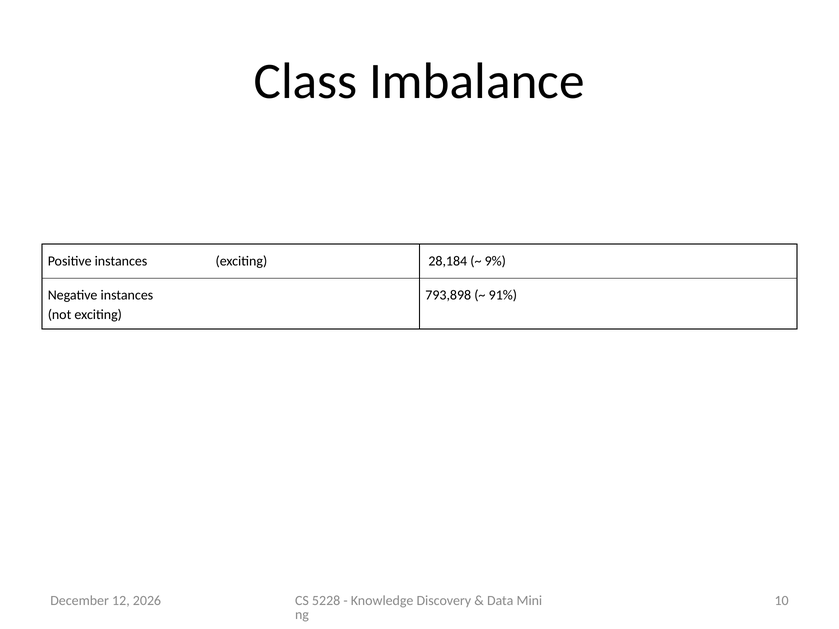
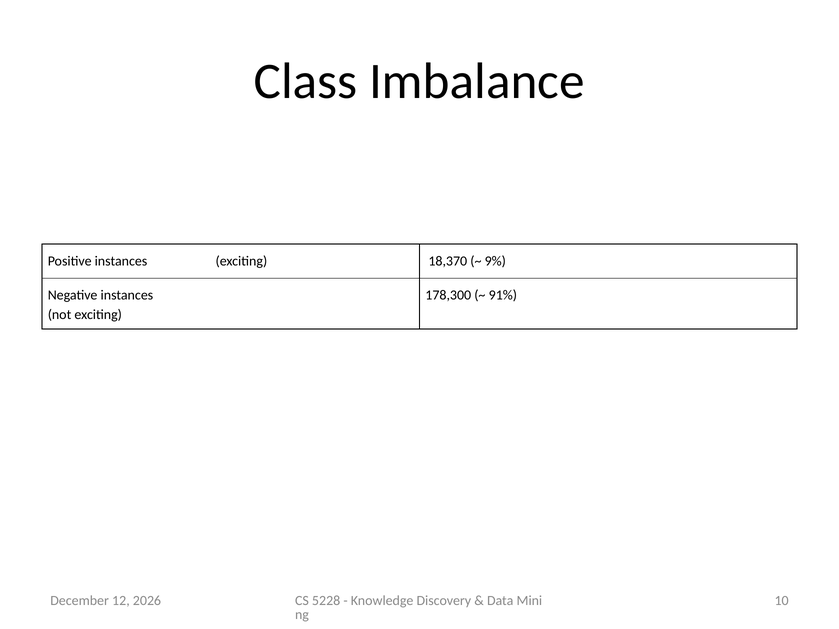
28,184: 28,184 -> 18,370 (448, 261)
793,898: 793,898 -> 178,300 (448, 295)
